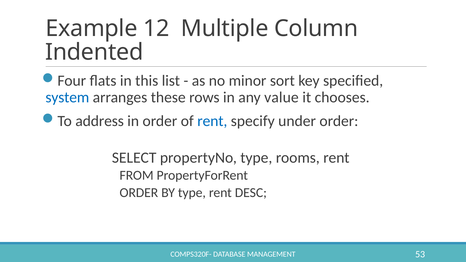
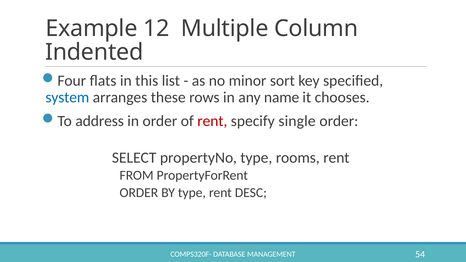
value: value -> name (282, 97)
rent colour: blue -> red (212, 121)
under: under -> single (297, 121)
53: 53 -> 54 (420, 254)
